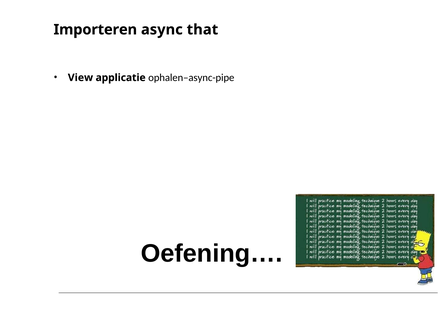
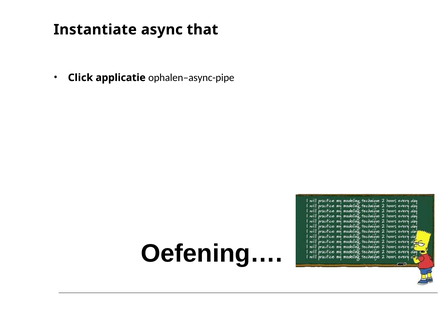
Importeren: Importeren -> Instantiate (95, 30)
View: View -> Click (80, 78)
